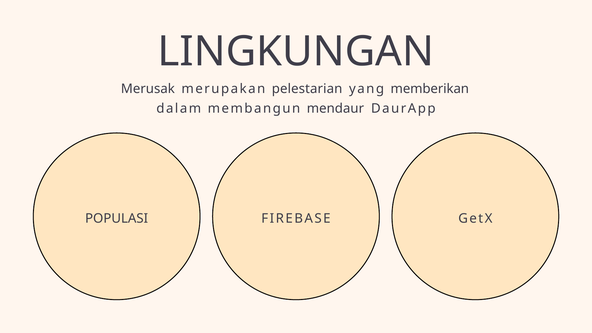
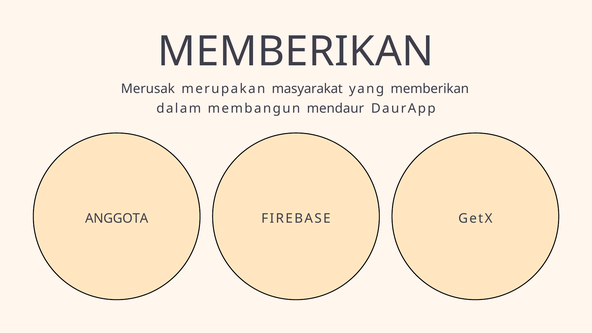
LINGKUNGAN: LINGKUNGAN -> MEMBERIKAN (296, 52)
pelestarian: pelestarian -> masyarakat (307, 89)
POPULASI: POPULASI -> ANGGOTA (117, 218)
